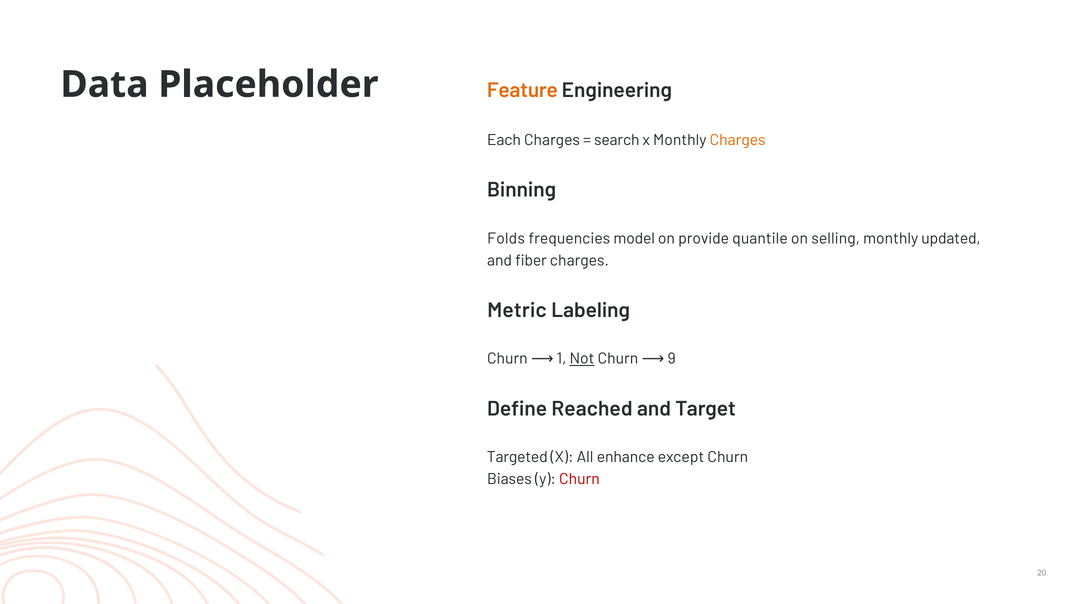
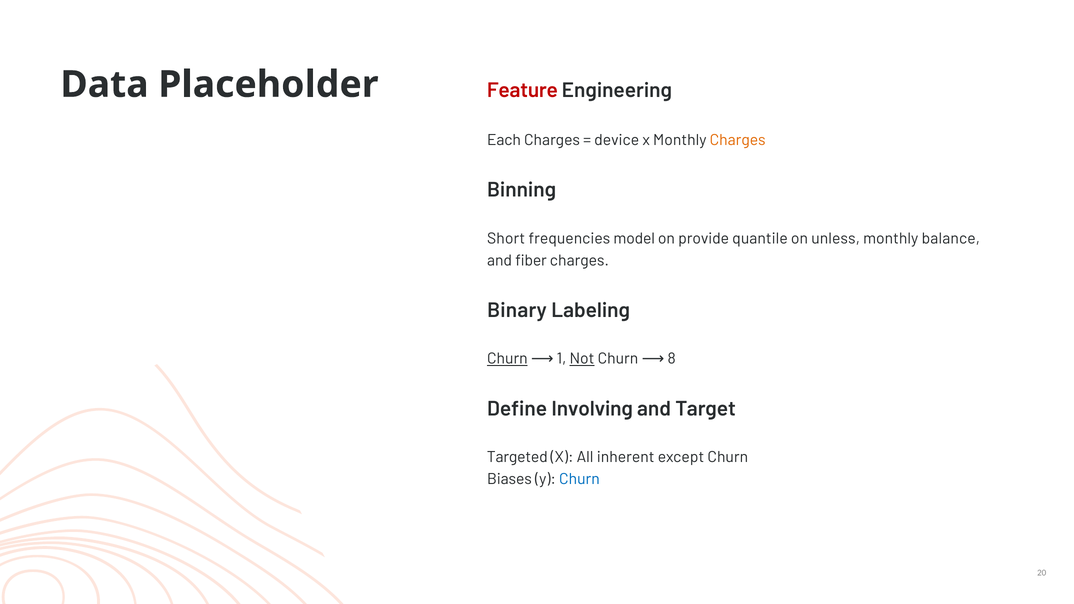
Feature colour: orange -> red (522, 91)
search: search -> device (617, 140)
Folds: Folds -> Short (506, 238)
selling: selling -> unless (836, 238)
updated: updated -> balance (951, 238)
Metric: Metric -> Binary (517, 310)
Churn underline: none -> present (507, 359)
9: 9 -> 8 (672, 359)
Reached: Reached -> Involving (592, 409)
enhance: enhance -> inherent (626, 457)
Churn colour: red -> blue (579, 479)
